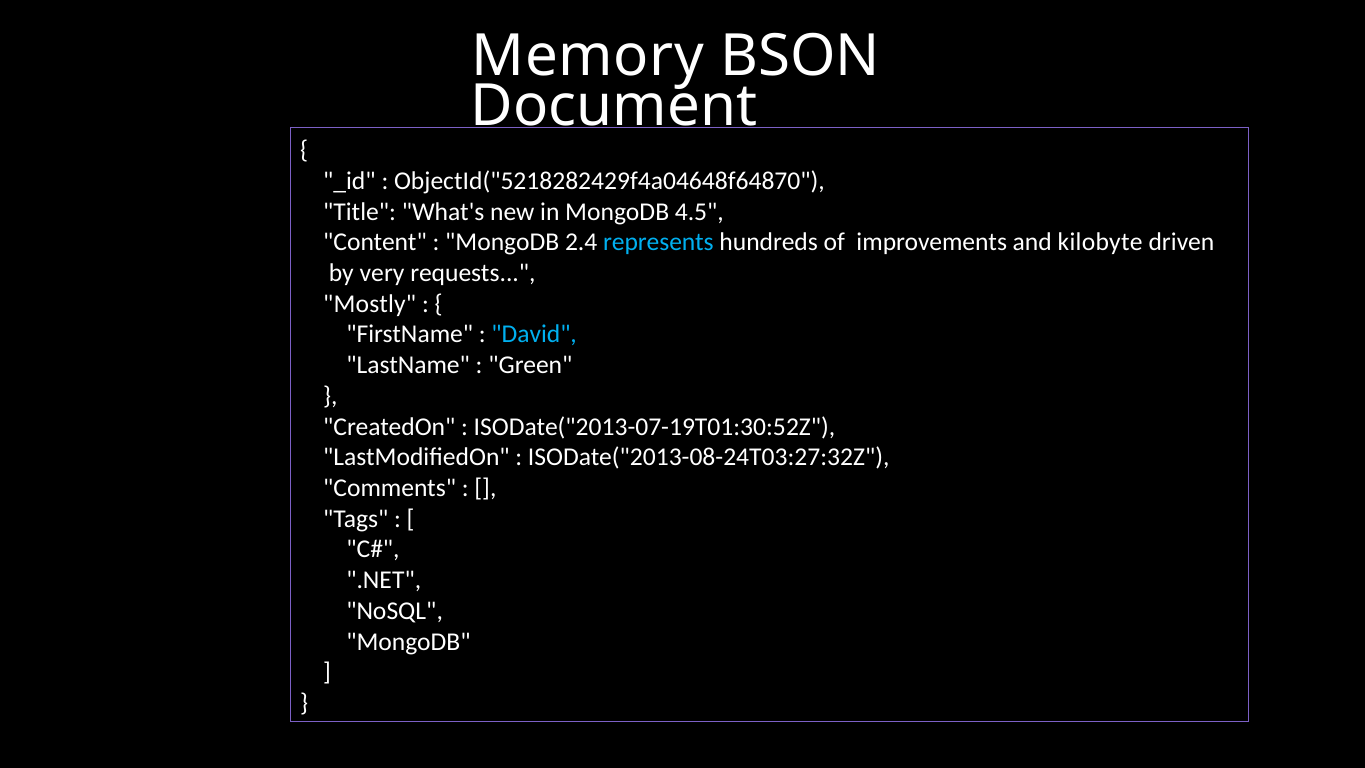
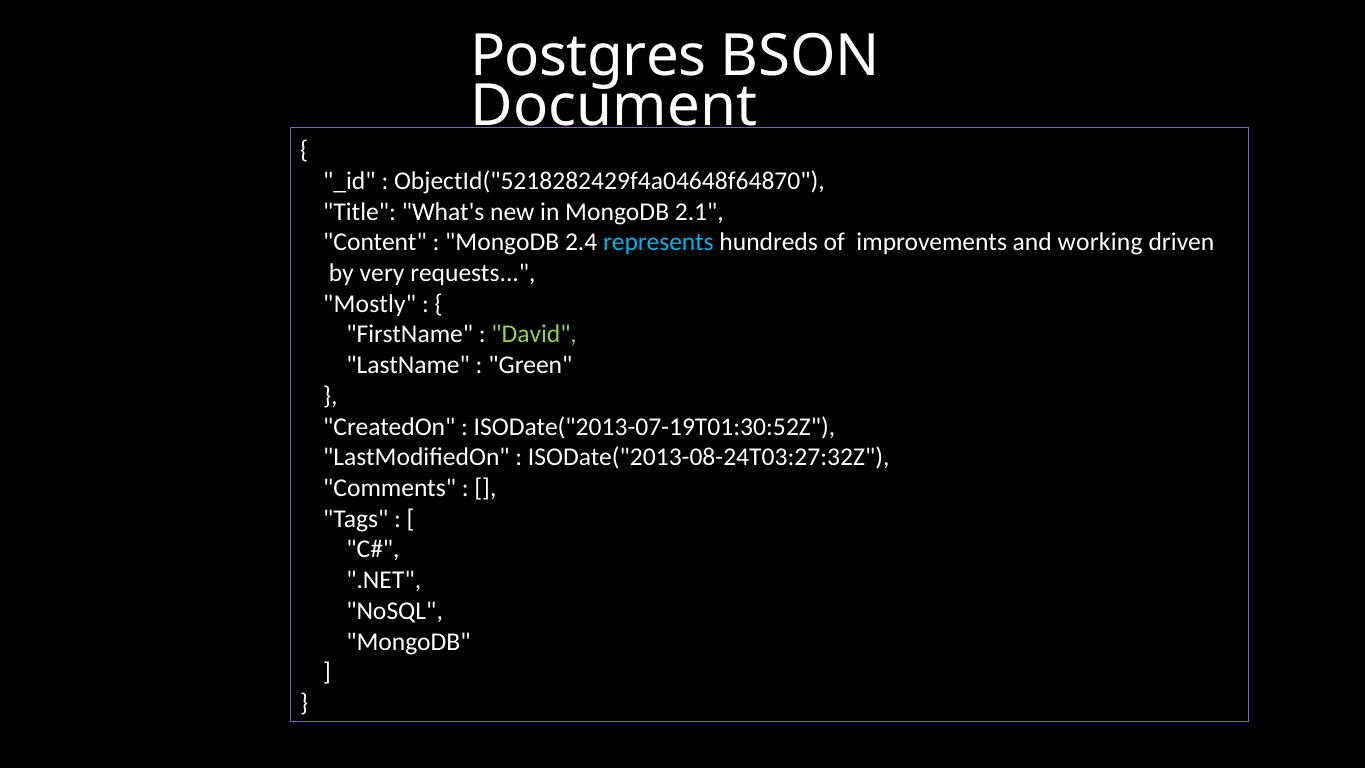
Memory: Memory -> Postgres (588, 56)
4.5: 4.5 -> 2.1 (699, 212)
kilobyte: kilobyte -> working (1100, 242)
David colour: light blue -> light green (534, 334)
